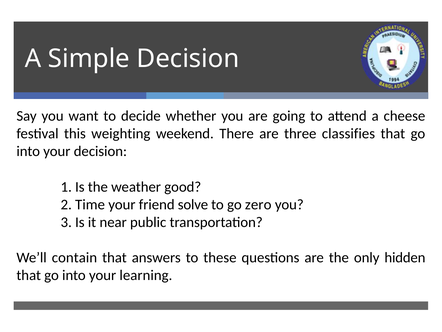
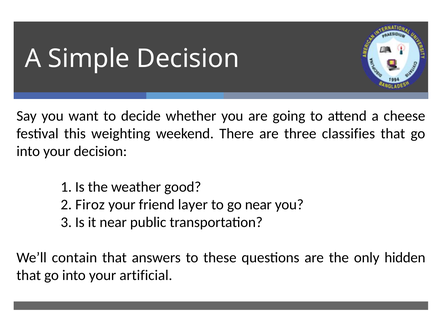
Time: Time -> Firoz (90, 204)
solve: solve -> layer (193, 204)
go zero: zero -> near (258, 204)
learning: learning -> artificial (146, 275)
